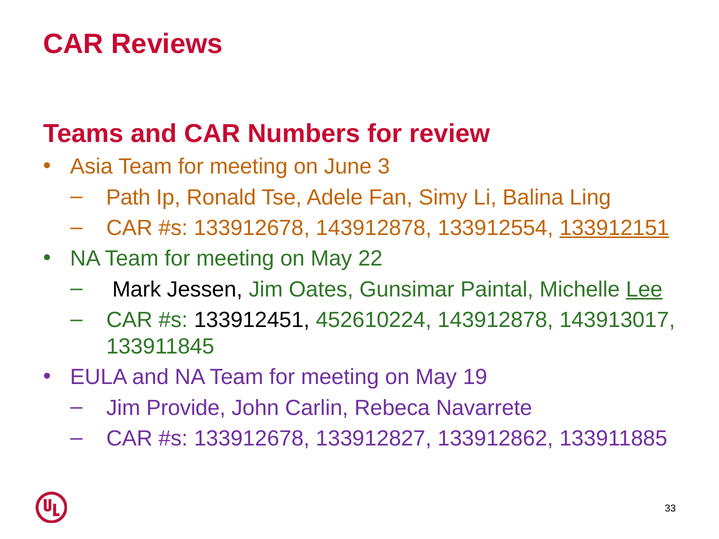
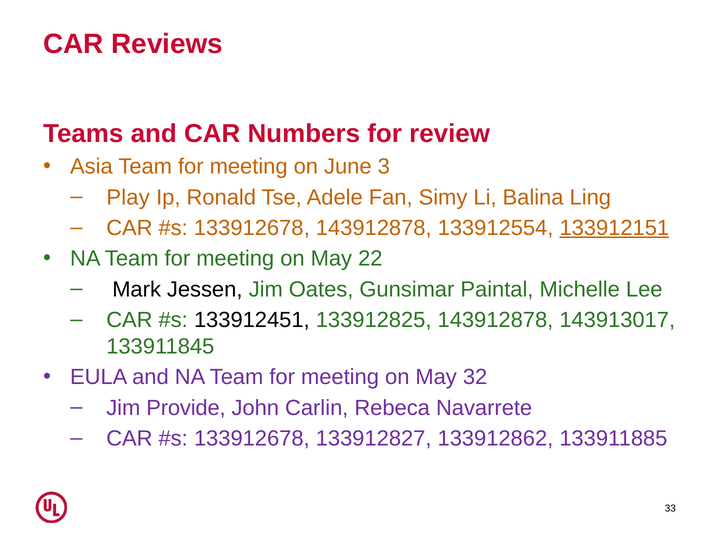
Path: Path -> Play (128, 197)
Lee underline: present -> none (644, 289)
452610224: 452610224 -> 133912825 (374, 320)
19: 19 -> 32 (475, 377)
